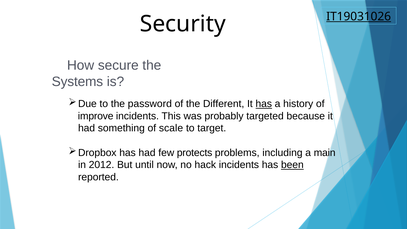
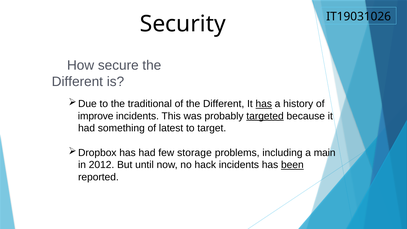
IT19031026 underline: present -> none (359, 16)
Systems: Systems -> Different (77, 82)
password: password -> traditional (150, 104)
targeted underline: none -> present (265, 116)
scale: scale -> latest (171, 128)
protects: protects -> storage (194, 153)
